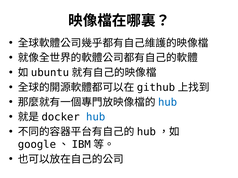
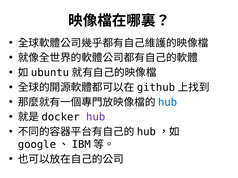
hub colour: blue -> purple (96, 117)
